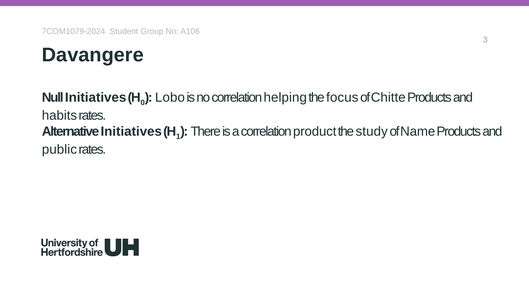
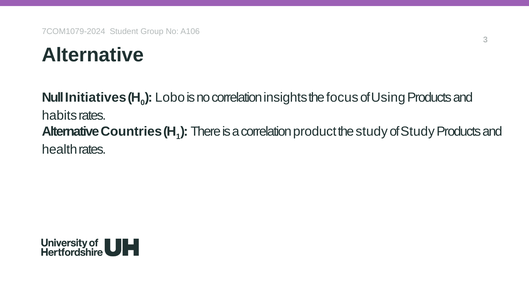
Davangere: Davangere -> Alternative (93, 55)
helping: helping -> insights (285, 98)
Chitte: Chitte -> Using (388, 98)
Alternative Initiatives: Initiatives -> Countries (131, 132)
of Name: Name -> Study (418, 132)
public: public -> health (60, 150)
